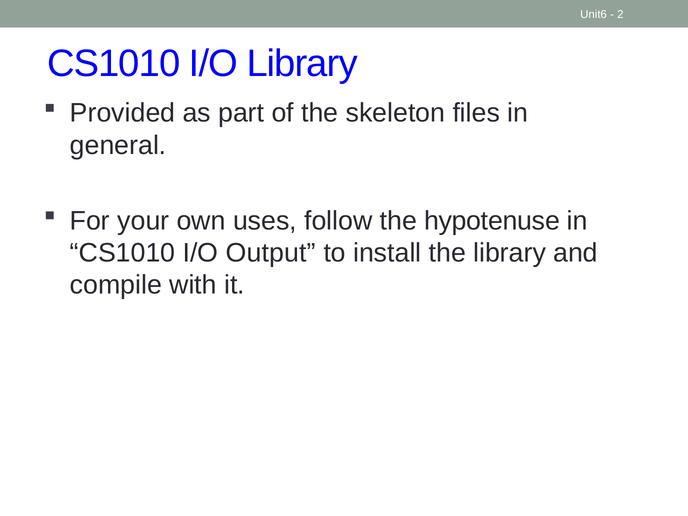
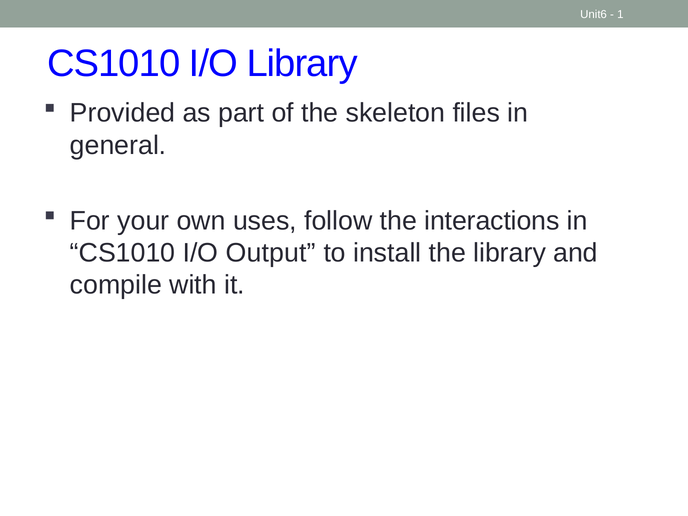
2: 2 -> 1 (620, 15)
hypotenuse: hypotenuse -> interactions (492, 221)
